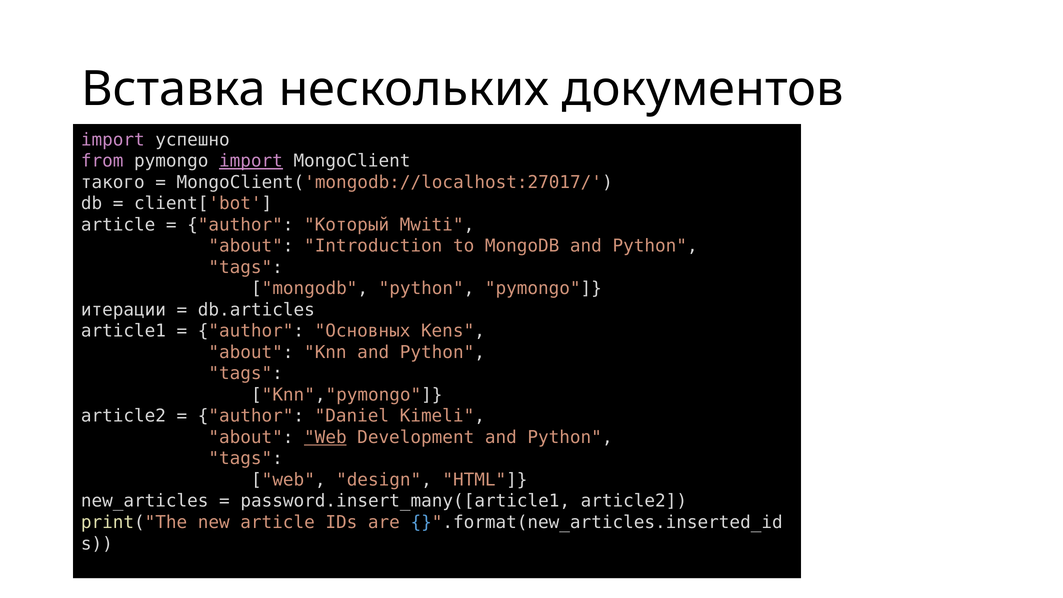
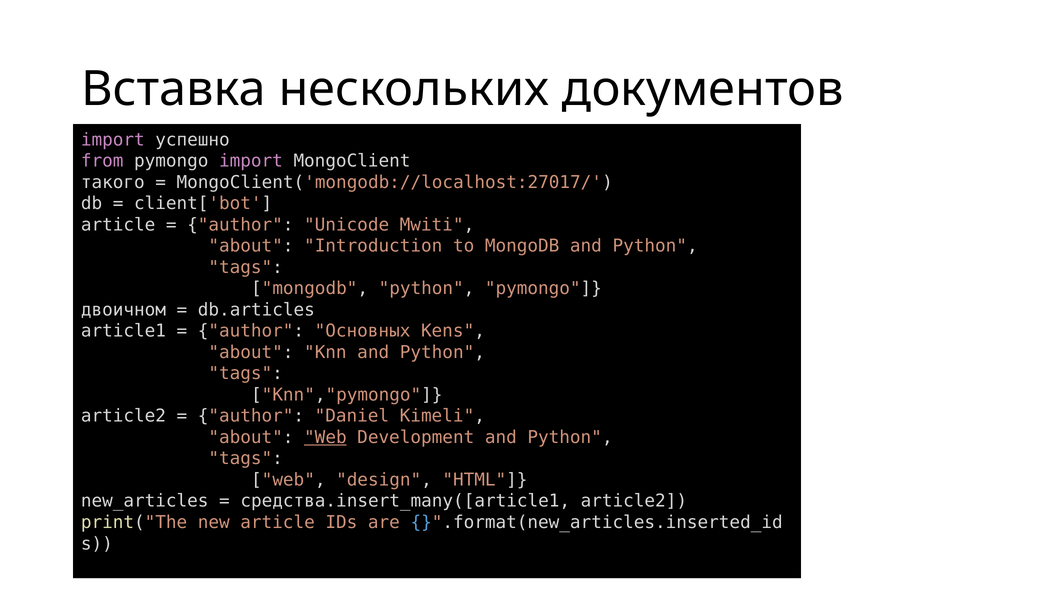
import underline: present -> none (251, 161)
Который: Который -> Unicode (347, 225)
итерации: итерации -> двоичном (123, 310)
password.insert_many([article1: password.insert_many([article1 -> средства.insert_many([article1 (405, 501)
